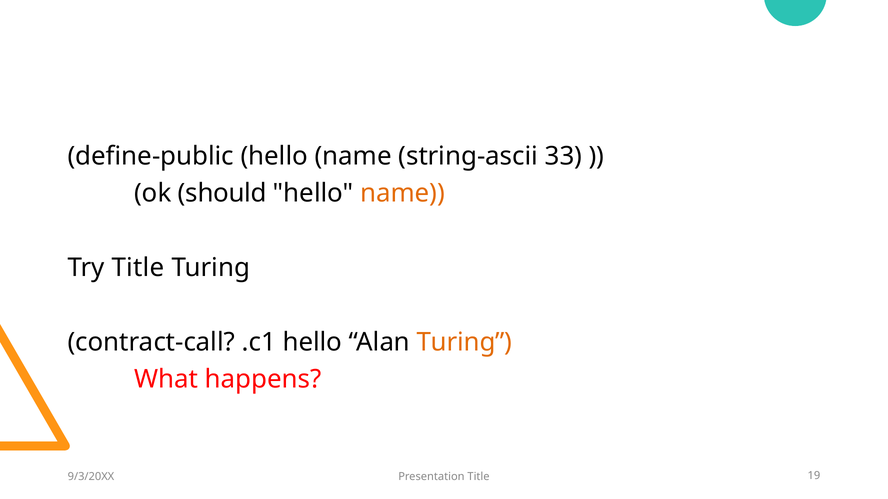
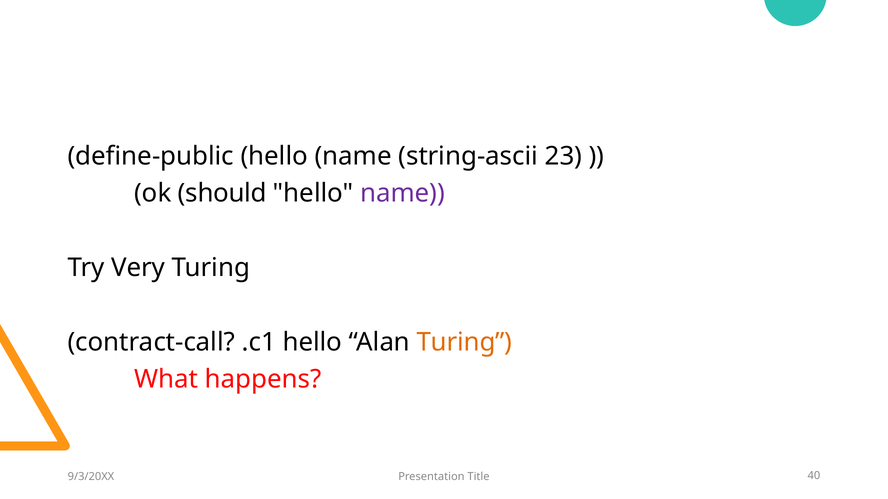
33: 33 -> 23 (563, 156)
name colour: orange -> purple (402, 194)
Try Title: Title -> Very (138, 268)
19: 19 -> 40 (814, 476)
